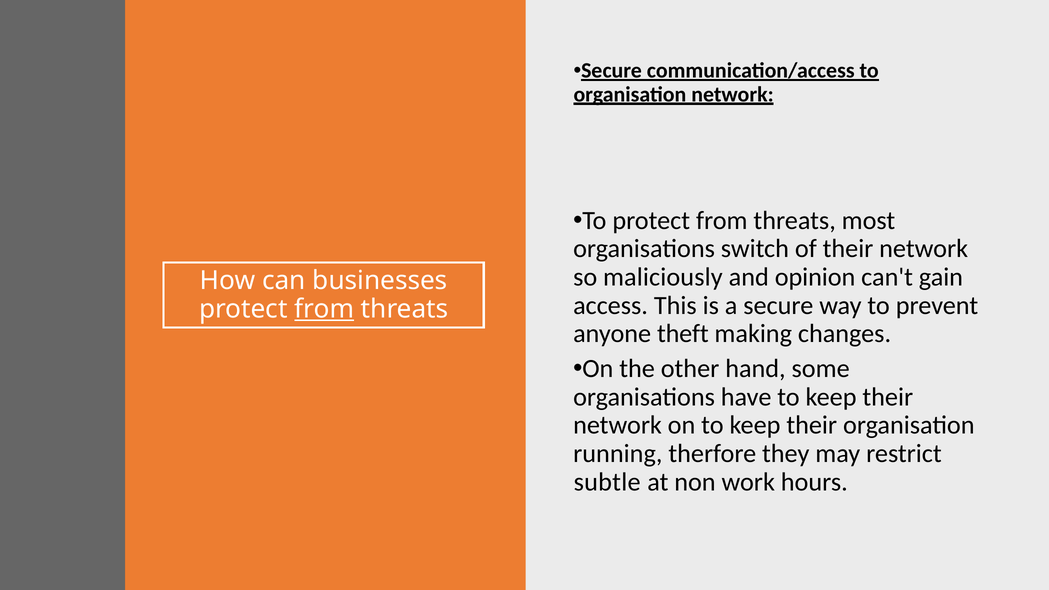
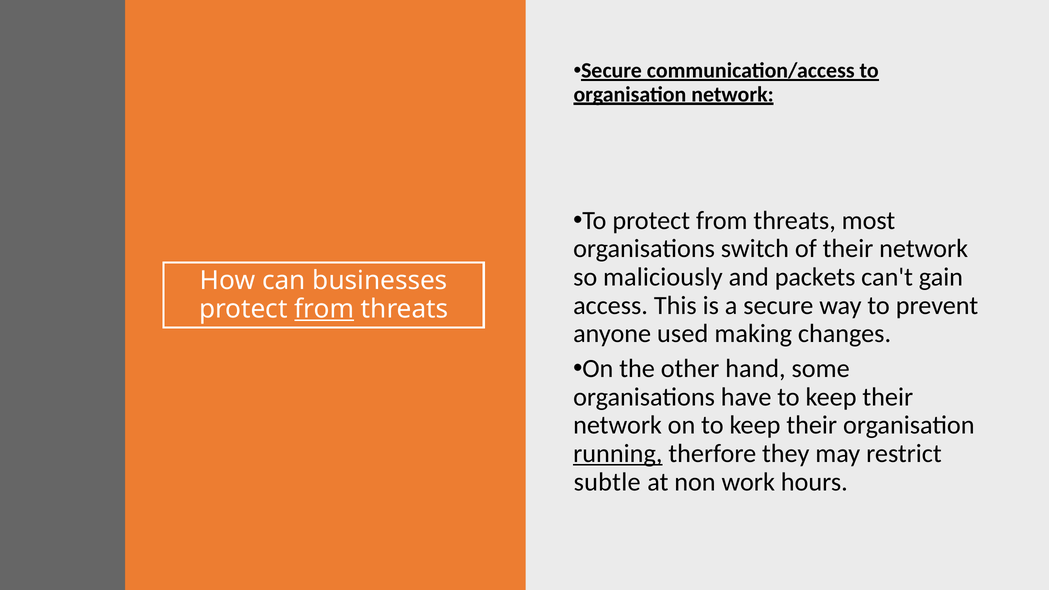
opinion: opinion -> packets (815, 277)
theft: theft -> used (683, 334)
running underline: none -> present (618, 454)
